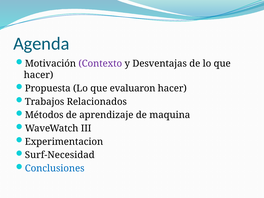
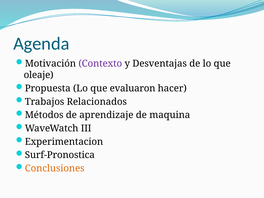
hacer: hacer -> oleaje (39, 75)
Surf-Necesidad: Surf-Necesidad -> Surf-Pronostica (60, 155)
Conclusiones colour: blue -> orange (55, 168)
